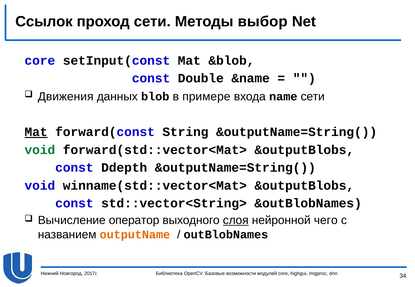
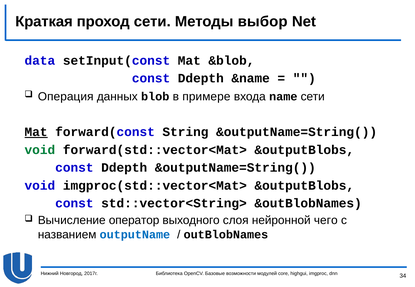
Ссылок: Ссылок -> Краткая (44, 22)
core: core -> data (40, 61)
Double: Double -> Ddepth (201, 78)
Движения: Движения -> Операция (66, 97)
winname(std::vector<Mat>: winname(std::vector<Mat> -> imgproc(std::vector<Mat> (155, 186)
слоя underline: present -> none (236, 221)
outputName colour: orange -> blue (135, 235)
